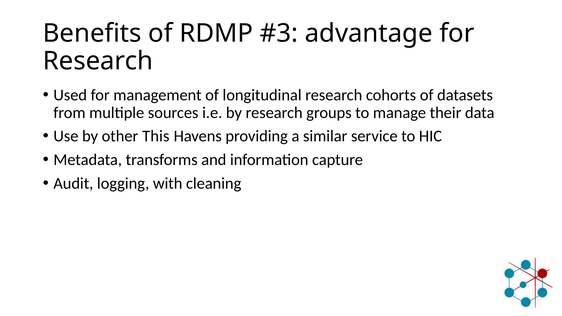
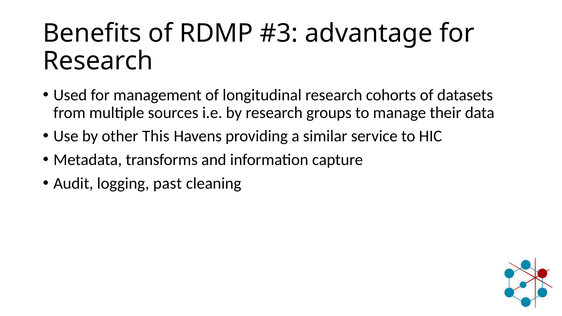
with: with -> past (168, 183)
